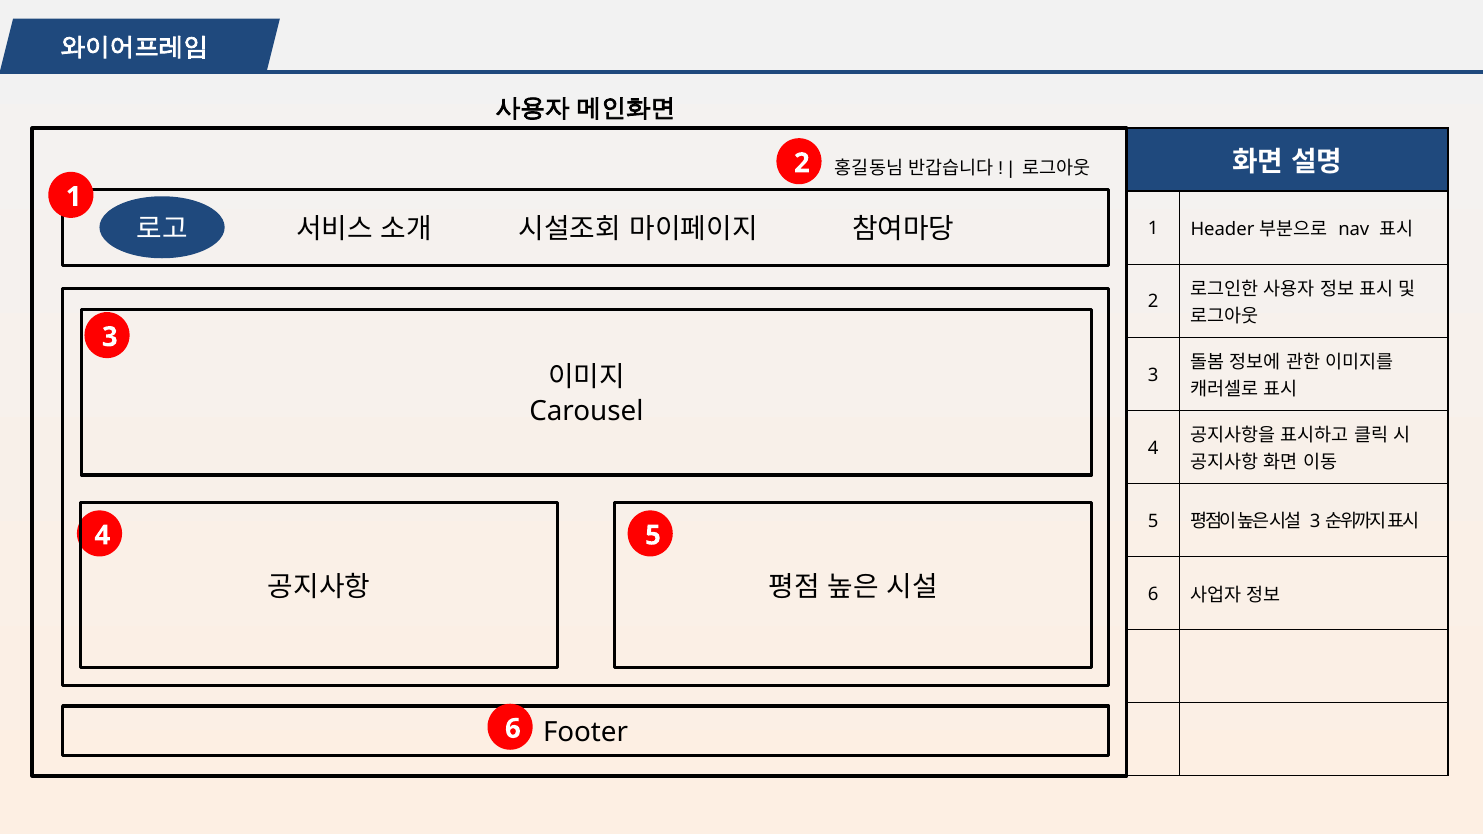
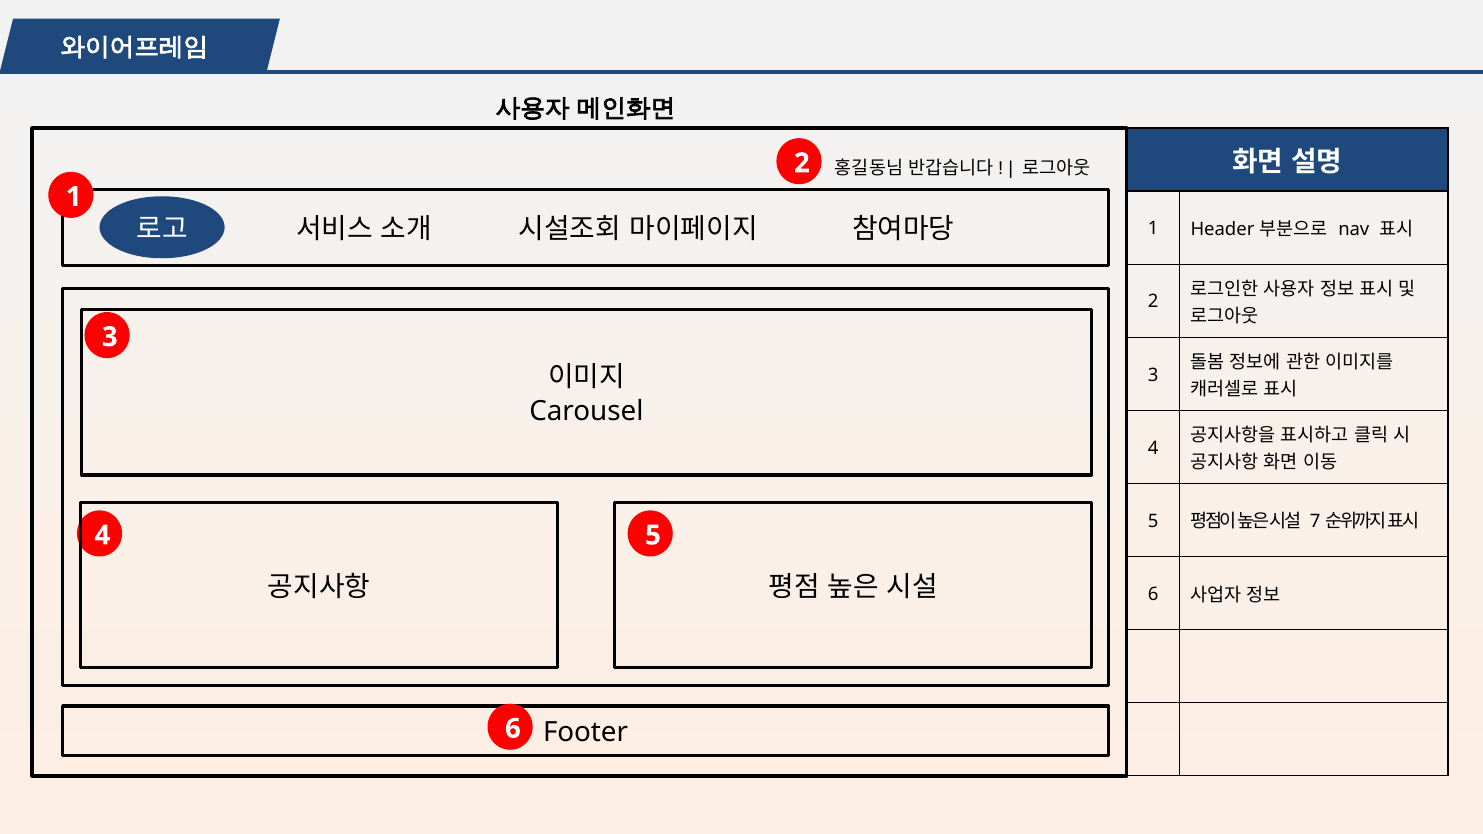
3: 3 -> 7 (1315, 522)
